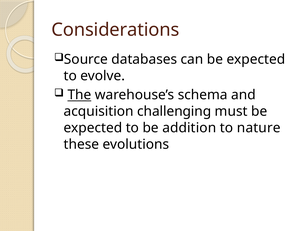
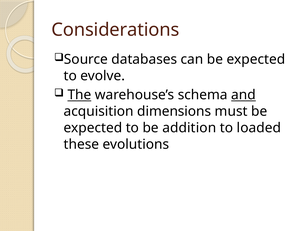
and underline: none -> present (243, 95)
challenging: challenging -> dimensions (174, 111)
nature: nature -> loaded (259, 128)
